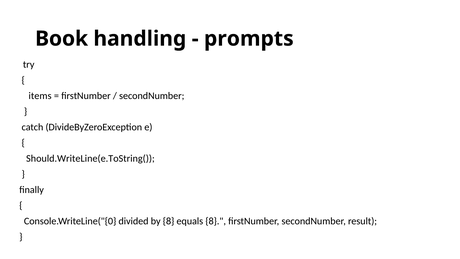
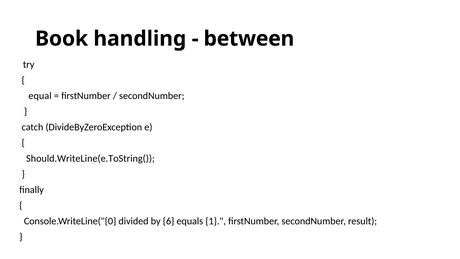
prompts: prompts -> between (249, 39)
items: items -> equal (40, 96)
by 8: 8 -> 6 (169, 221)
equals 8: 8 -> 1 (216, 221)
